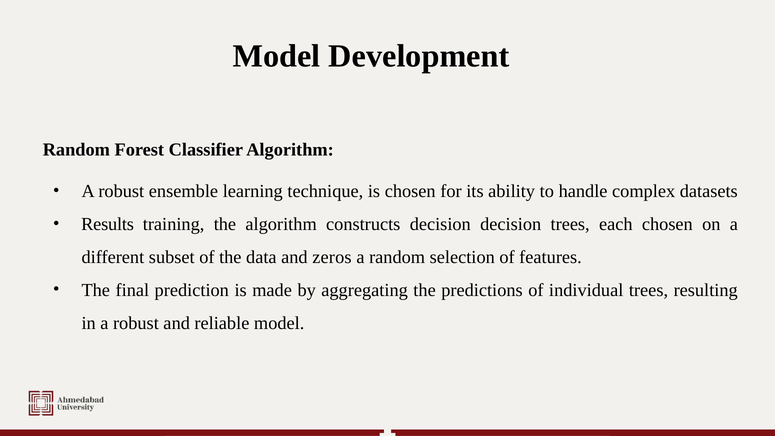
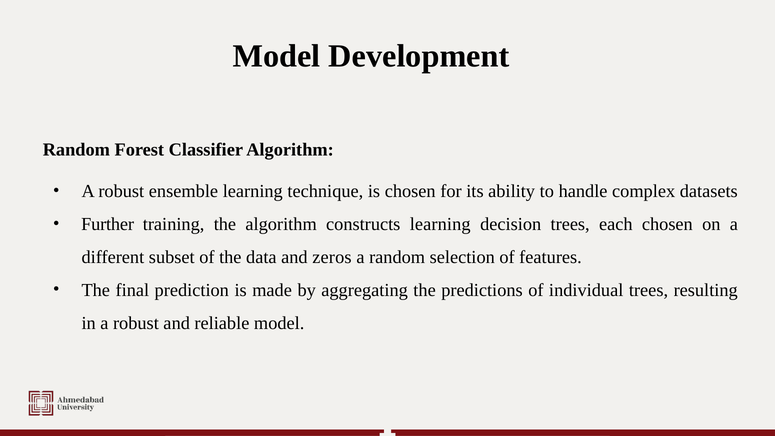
Results: Results -> Further (108, 224)
constructs decision: decision -> learning (440, 224)
